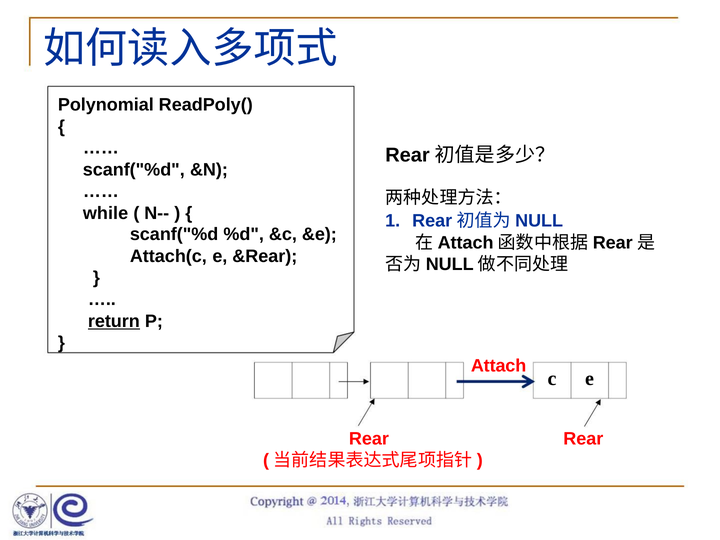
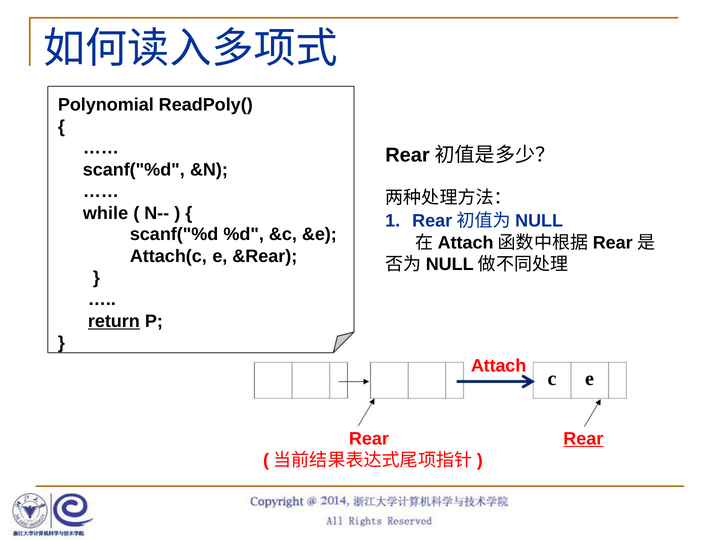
Rear underline: none -> present (583, 439)
